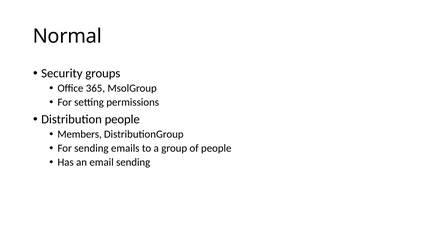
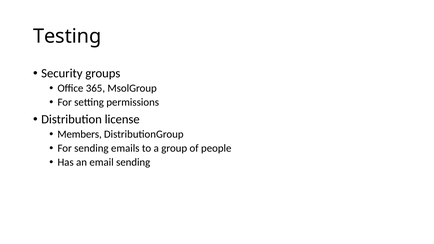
Normal: Normal -> Testing (67, 36)
Distribution people: people -> license (122, 120)
